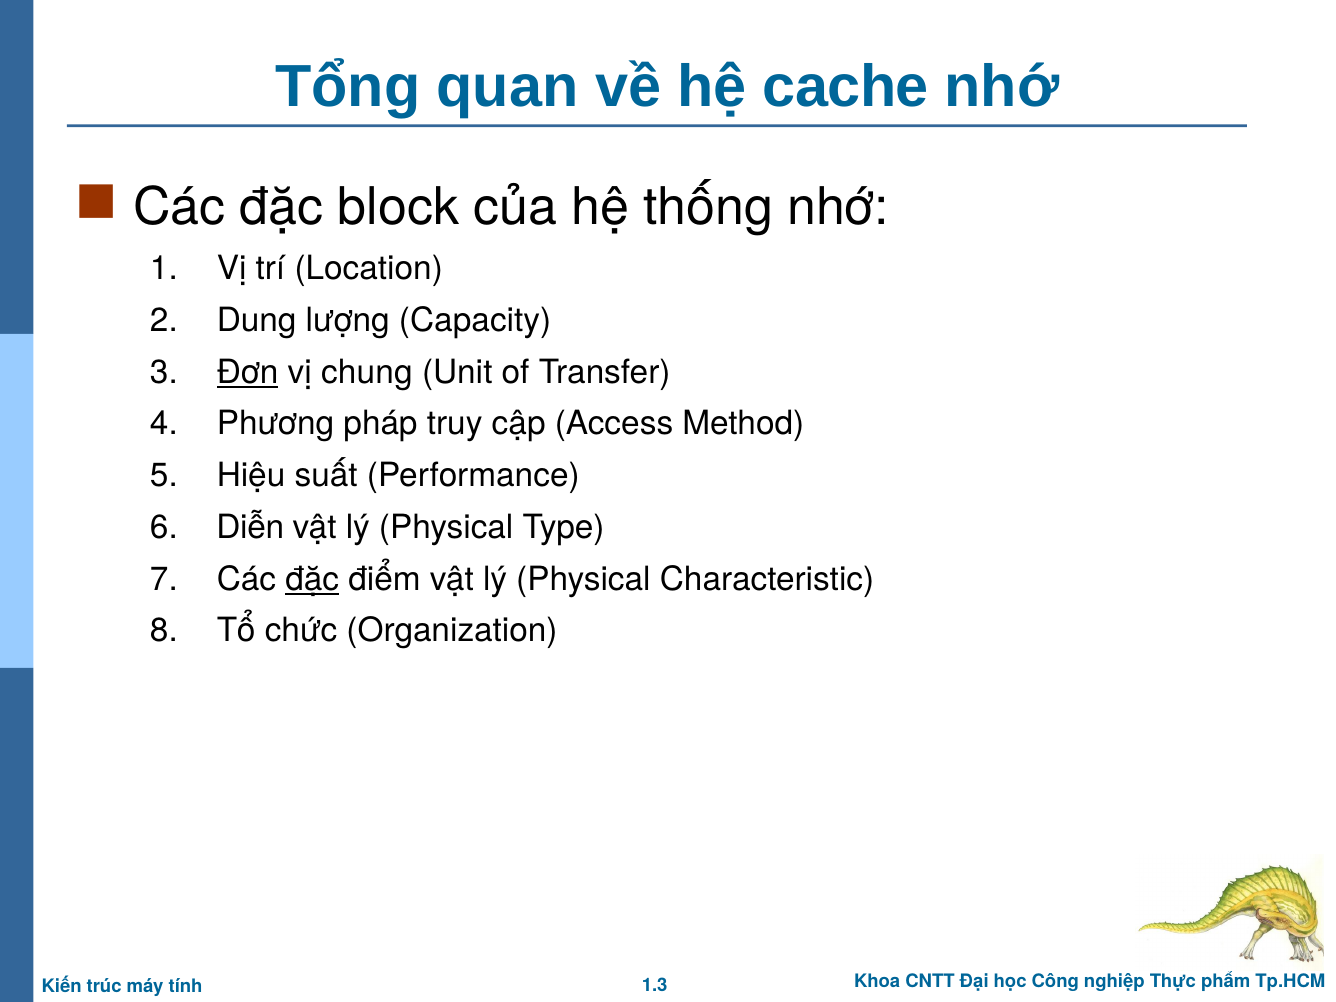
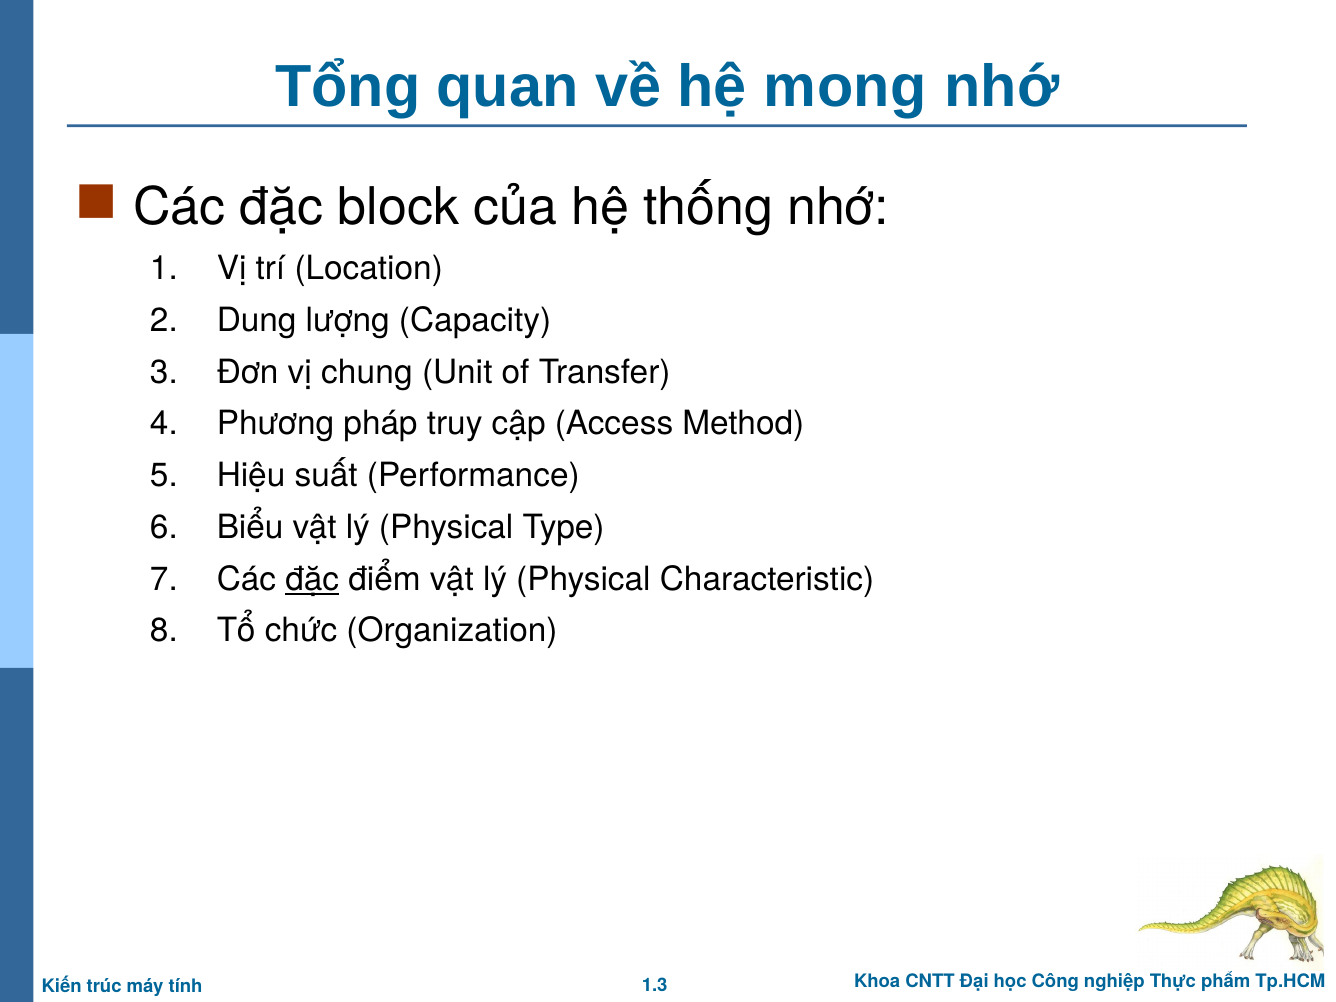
cache: cache -> mong (845, 87)
Đơn underline: present -> none (248, 372)
Diễn: Diễn -> Biểu (250, 527)
